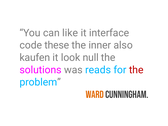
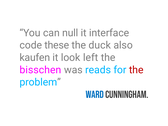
like: like -> null (70, 33)
inner: inner -> duck (100, 45)
null: null -> left (91, 58)
solutions: solutions -> bisschen (40, 70)
Ward colour: orange -> blue (95, 95)
